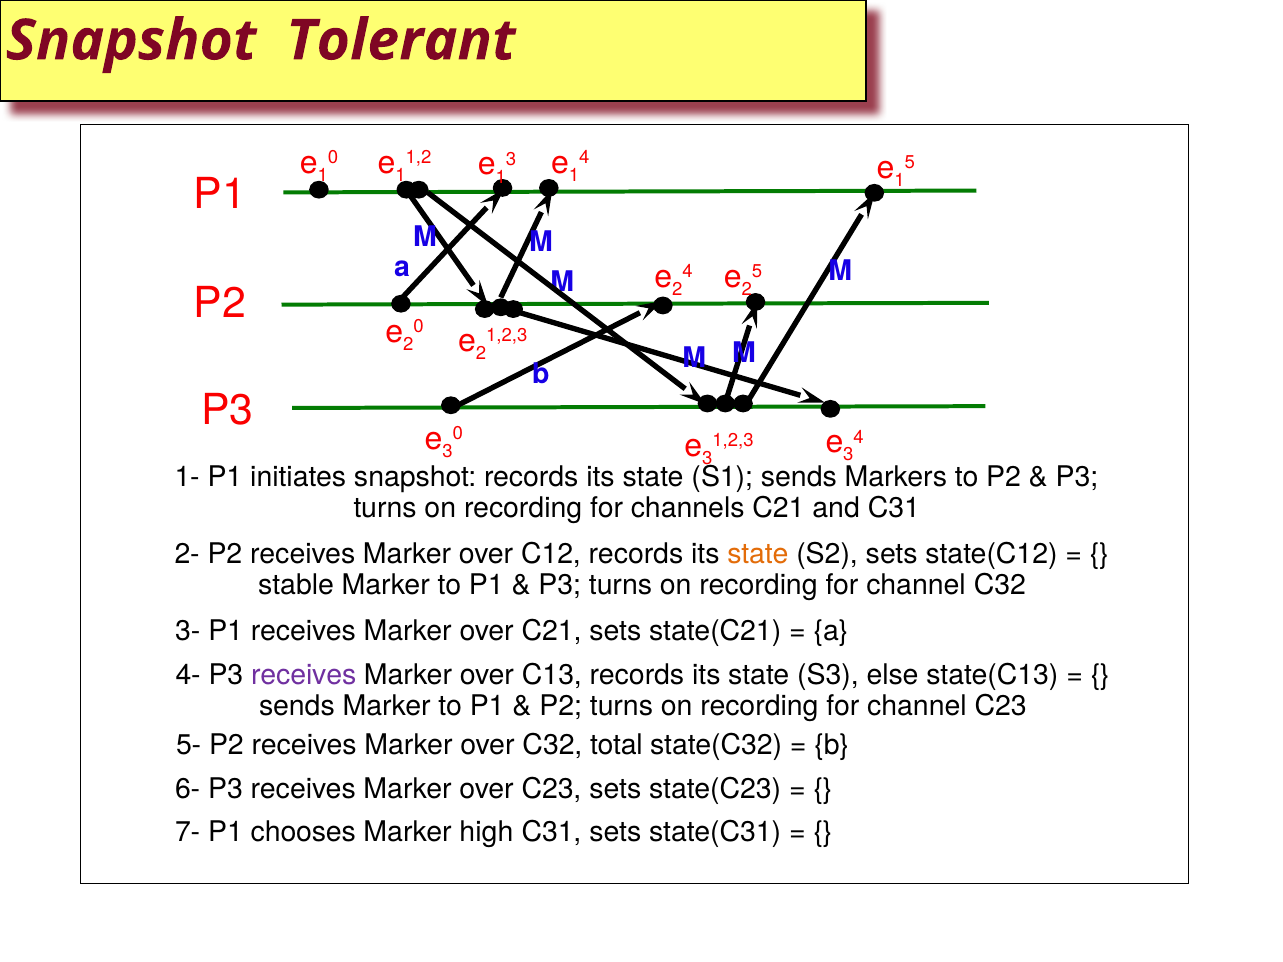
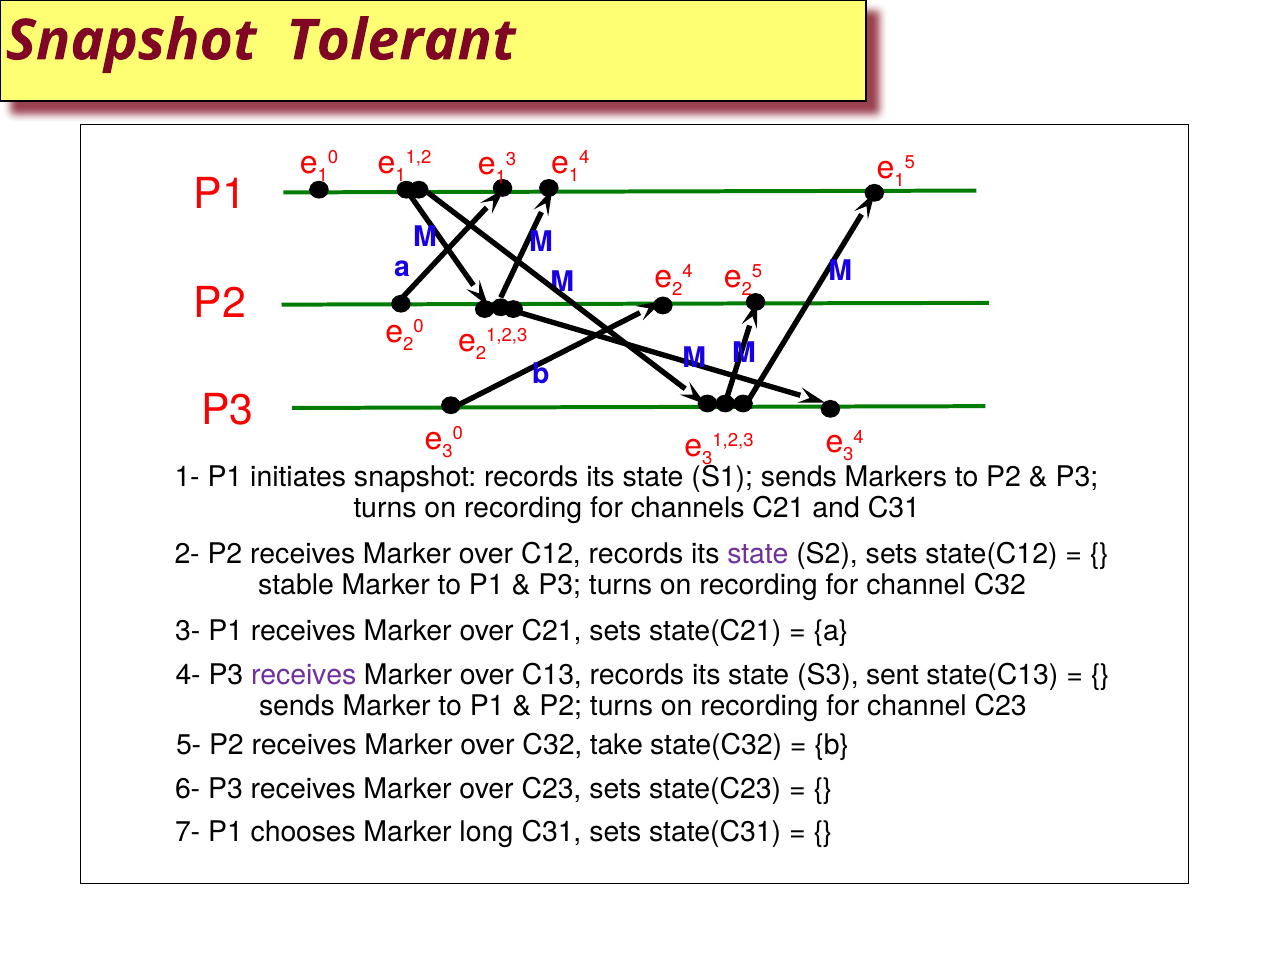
state colour: orange -> purple (758, 554)
else: else -> sent (893, 675)
total: total -> take (616, 745)
high: high -> long (486, 832)
